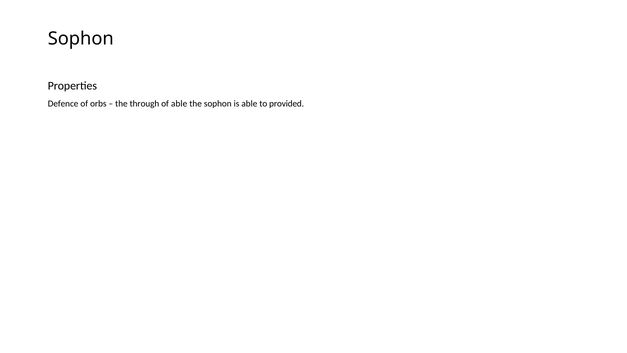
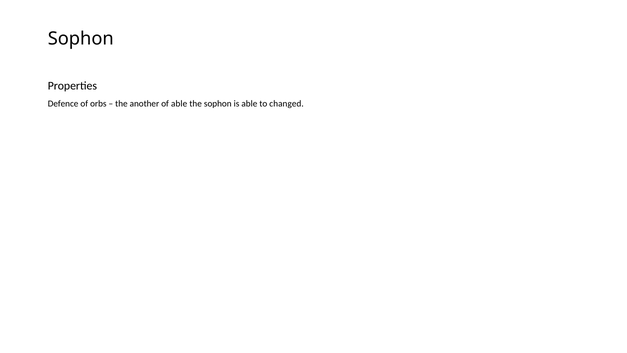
through: through -> another (144, 104)
provided: provided -> changed (287, 104)
